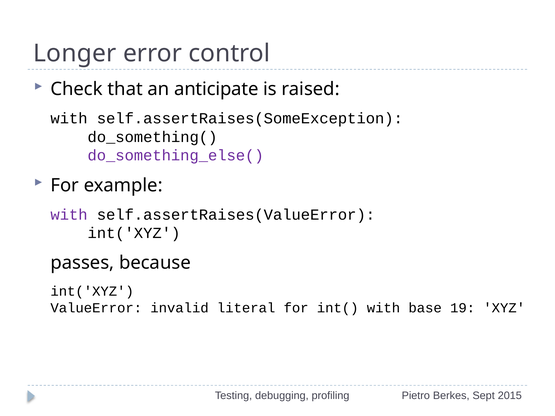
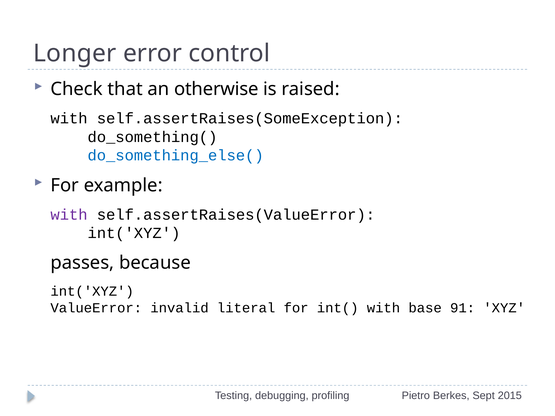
anticipate: anticipate -> otherwise (216, 89)
do_something_else( colour: purple -> blue (176, 156)
19: 19 -> 91 (463, 308)
